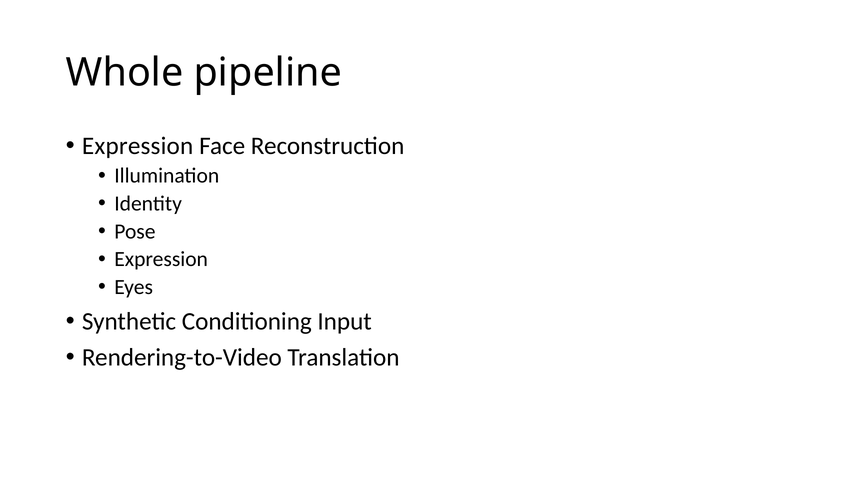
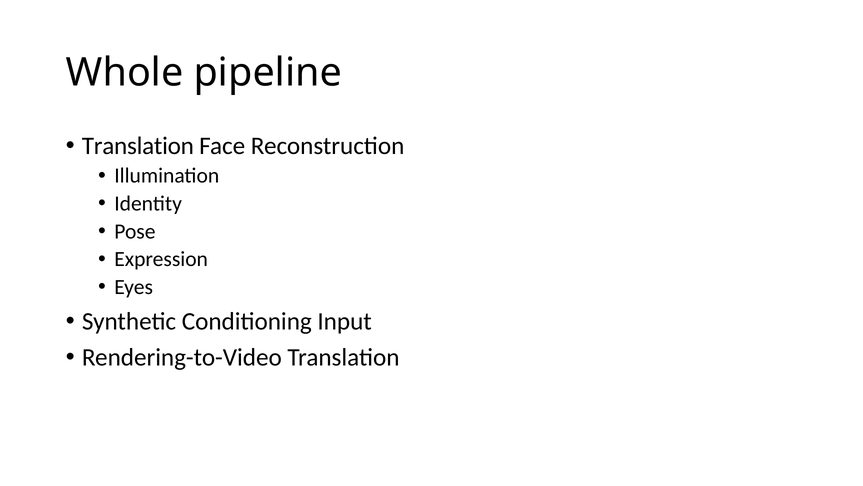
Expression: Expression -> Translation (138, 146)
